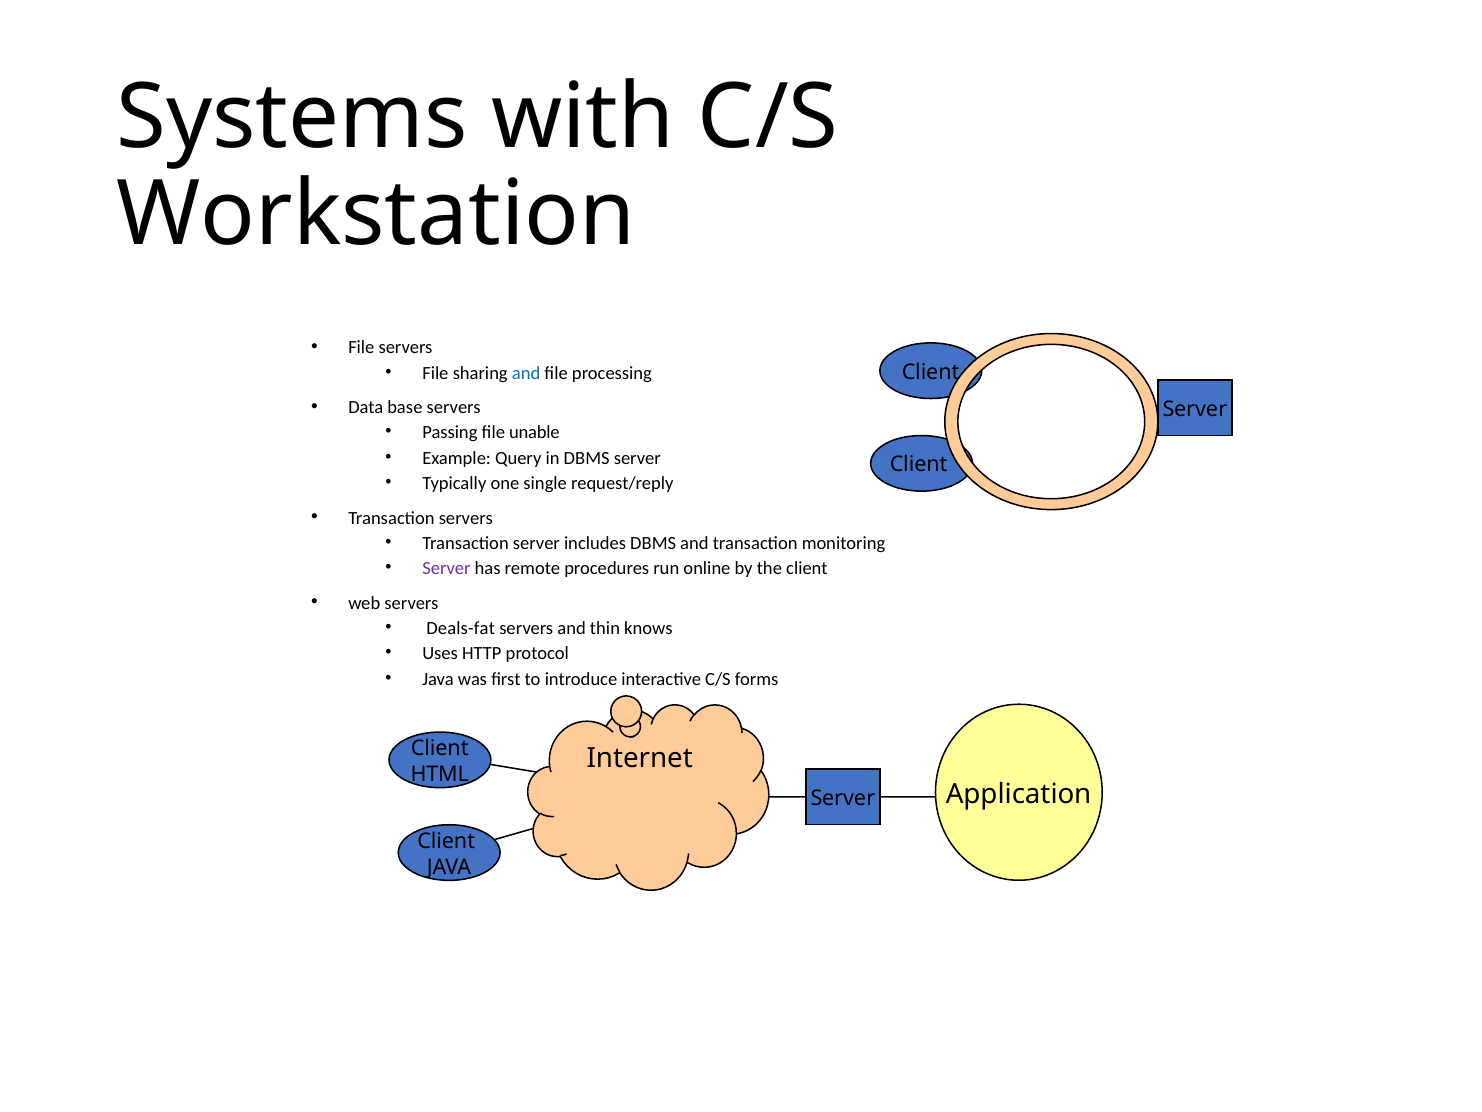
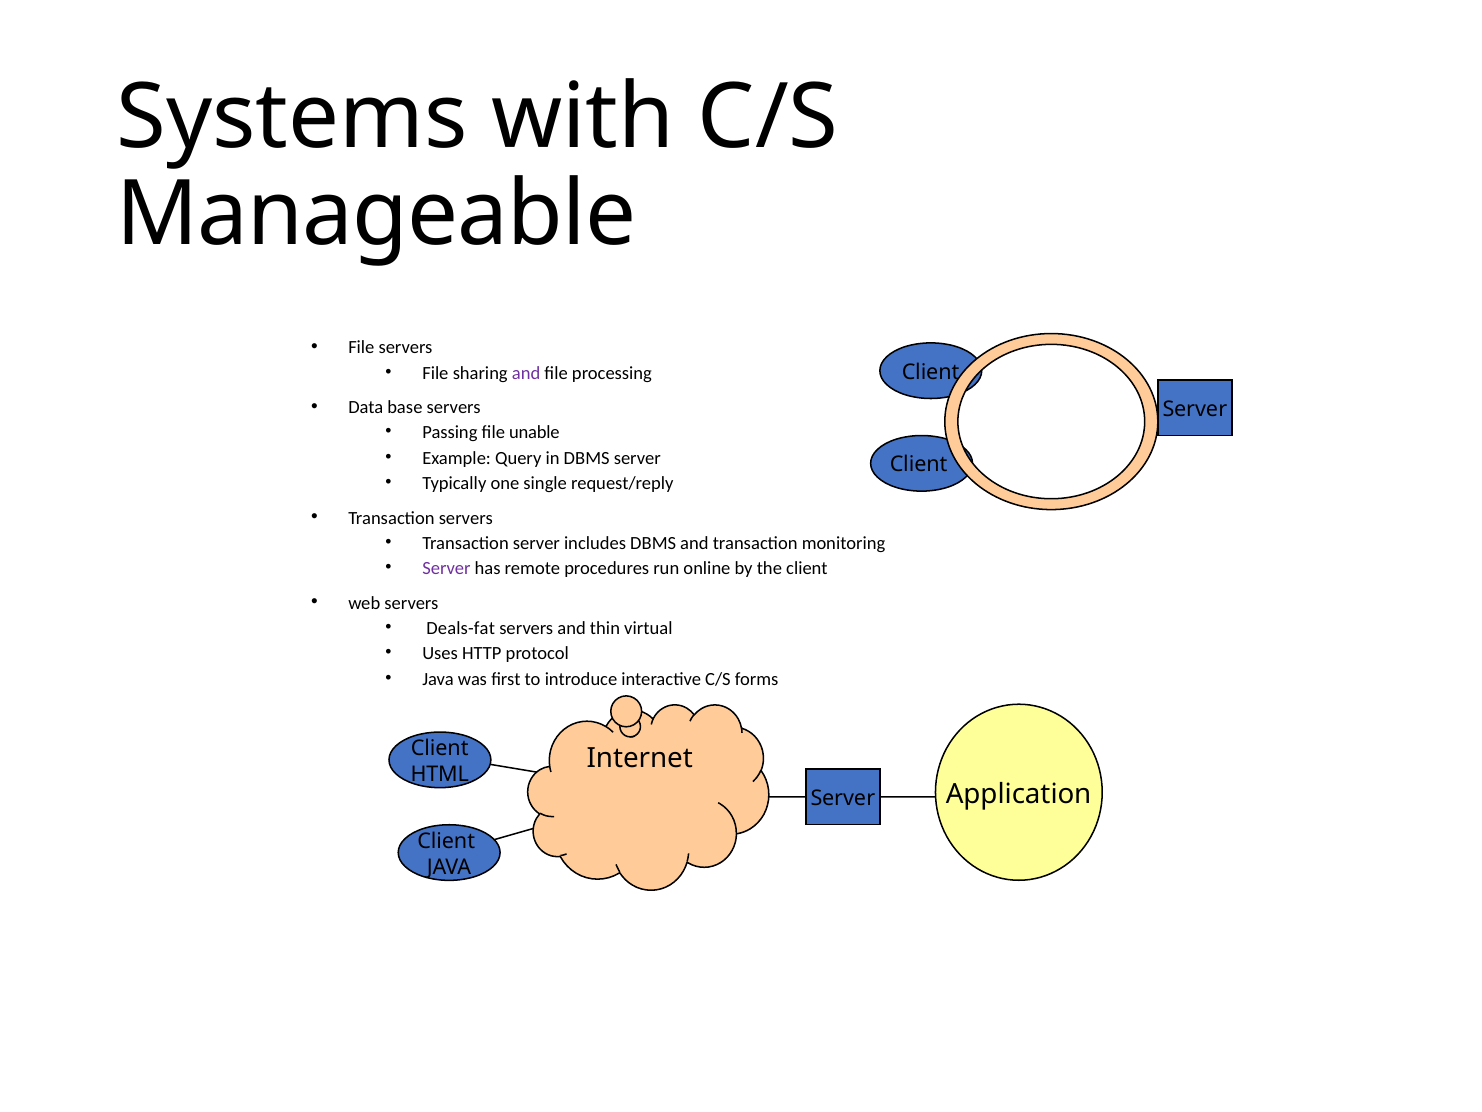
Workstation: Workstation -> Manageable (376, 215)
and colour: blue -> purple (526, 373)
knows: knows -> virtual (648, 628)
